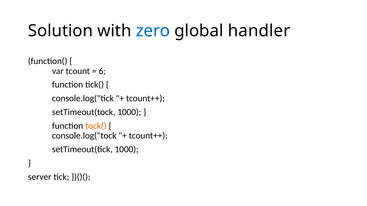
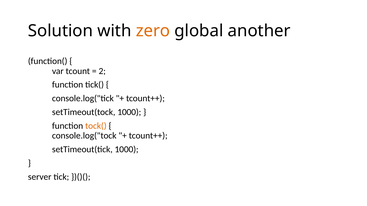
zero colour: blue -> orange (153, 31)
handler: handler -> another (259, 31)
6: 6 -> 2 (102, 71)
